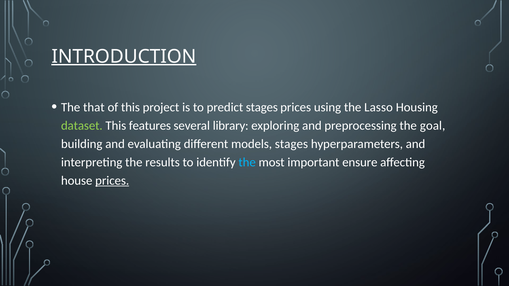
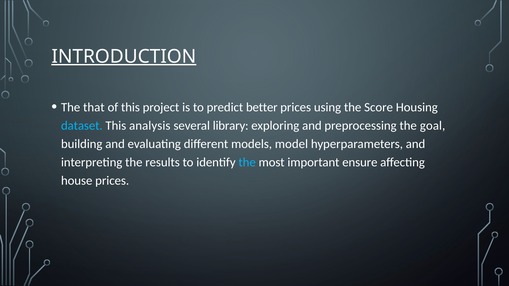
predict stages: stages -> better (262, 107)
Lasso: Lasso -> Score (379, 107)
dataset colour: light green -> light blue (82, 126)
features: features -> analysis (150, 126)
models stages: stages -> model (291, 144)
prices underline: present -> none (112, 181)
